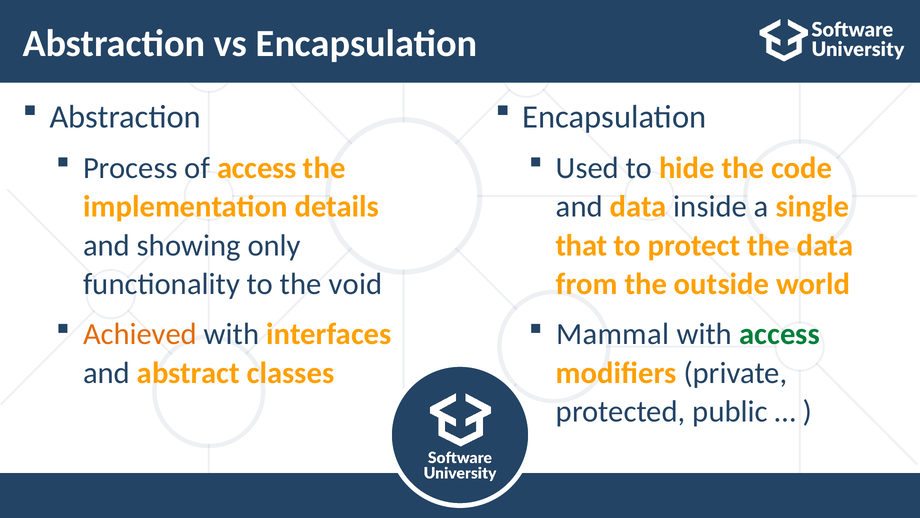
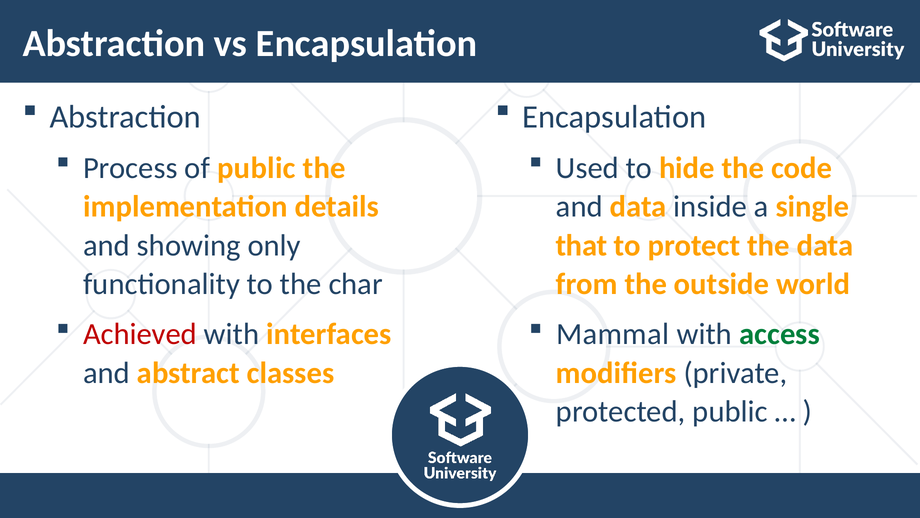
of access: access -> public (256, 168)
void: void -> char (356, 284)
Achieved colour: orange -> red (140, 334)
